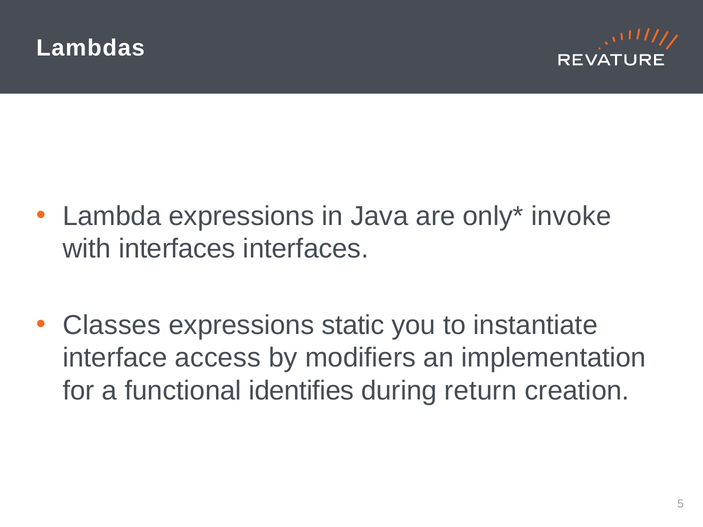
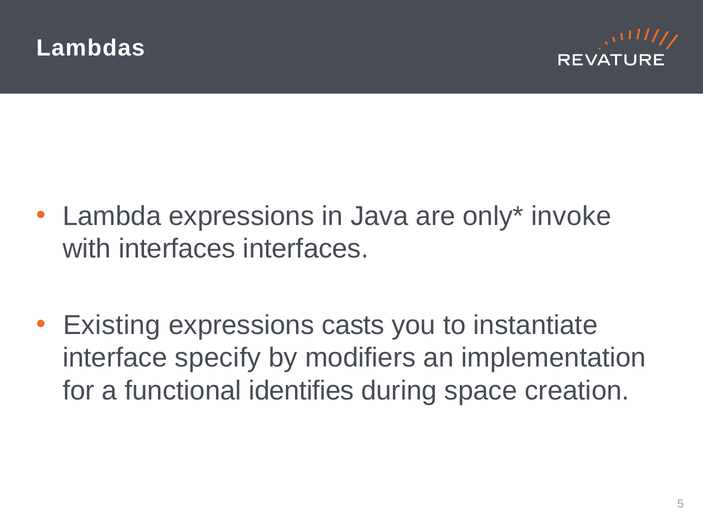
Classes: Classes -> Existing (112, 325)
static: static -> casts (353, 325)
access: access -> specify (218, 358)
return: return -> space (481, 391)
